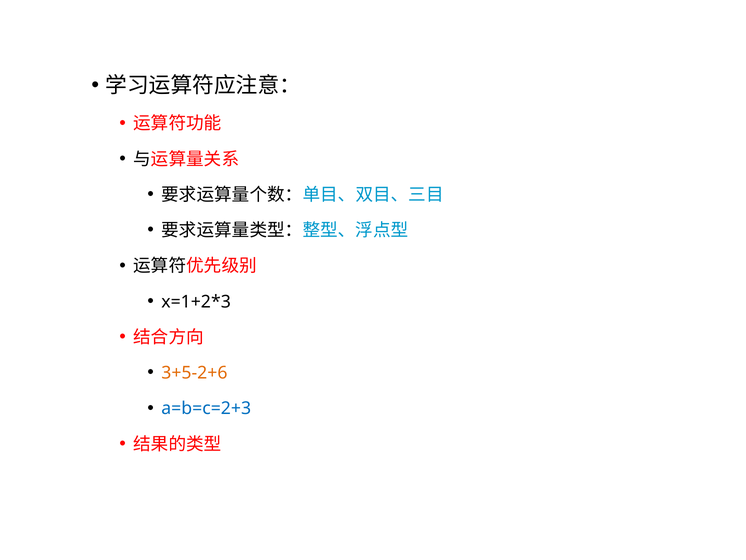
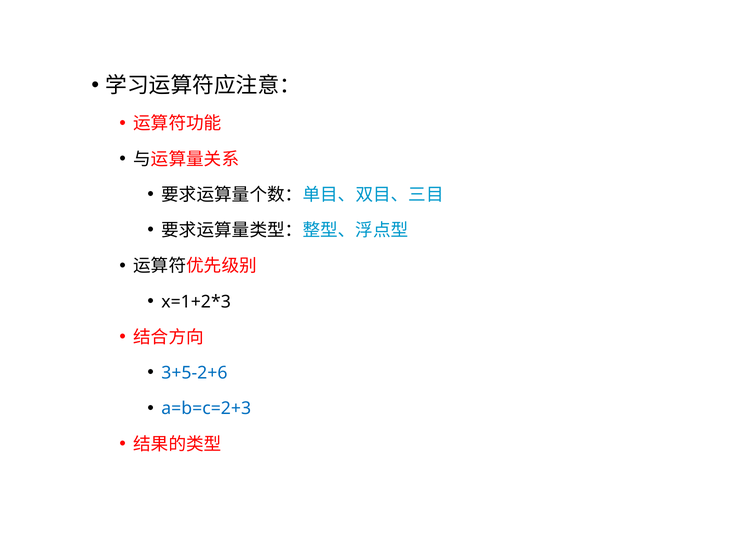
3+5-2+6 colour: orange -> blue (194, 373)
